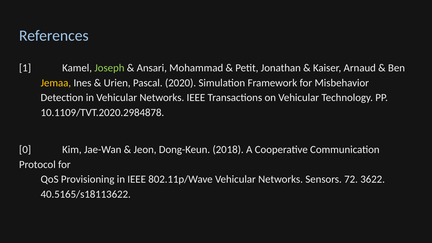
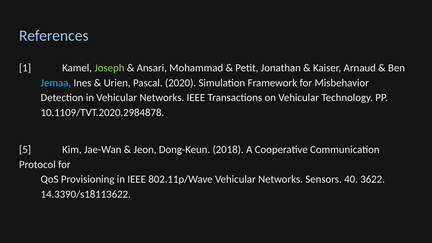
Jemaa colour: yellow -> light blue (56, 83)
0: 0 -> 5 (25, 150)
72: 72 -> 40 (351, 179)
40.5165/s18113622: 40.5165/s18113622 -> 14.3390/s18113622 (86, 194)
